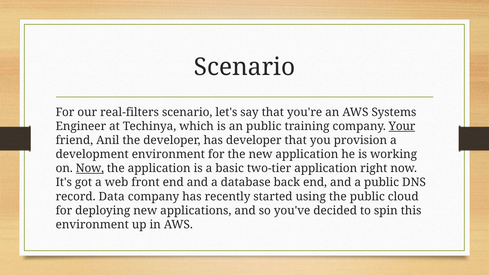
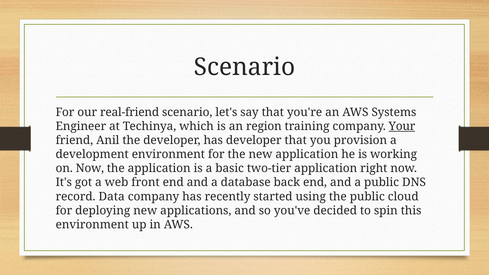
real-filters: real-filters -> real-friend (130, 112)
an public: public -> region (264, 126)
Now underline: present -> none (90, 168)
